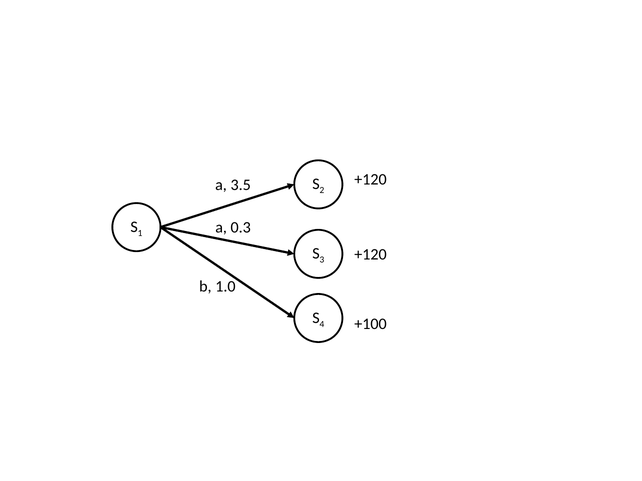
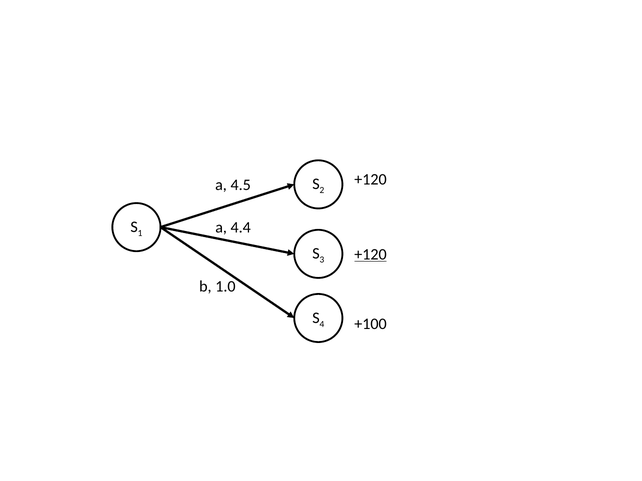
3.5: 3.5 -> 4.5 (241, 185)
0.3: 0.3 -> 4.4 (241, 228)
+120 underline: none -> present (371, 255)
